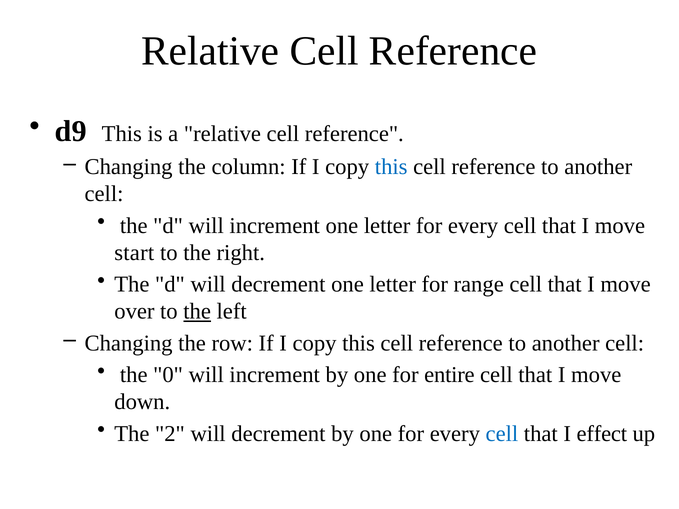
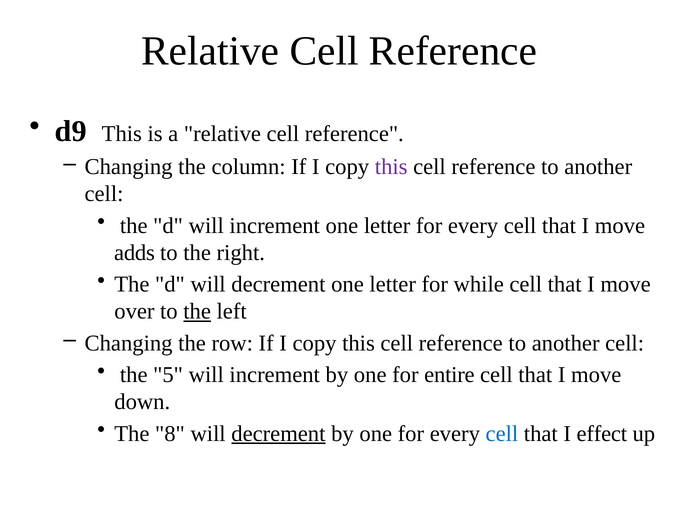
this colour: blue -> purple (391, 167)
start: start -> adds (134, 253)
range: range -> while (479, 284)
0: 0 -> 5 (168, 375)
2: 2 -> 8 (170, 434)
decrement underline: none -> present (278, 434)
